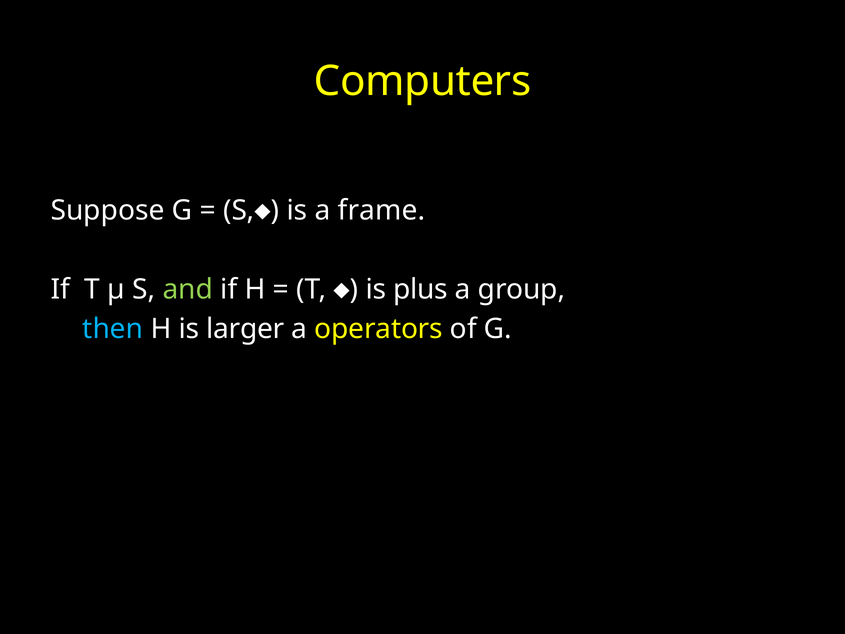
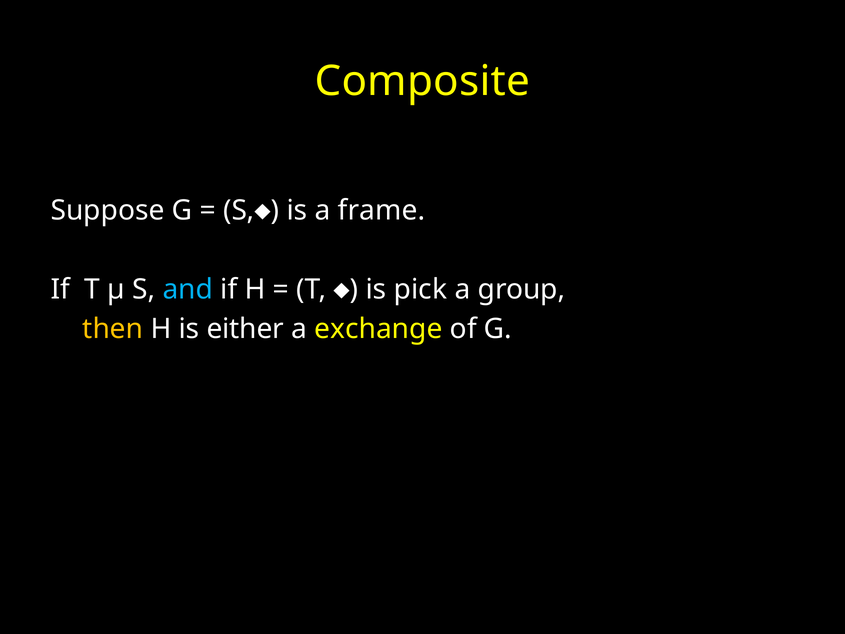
Computers: Computers -> Composite (422, 81)
and colour: light green -> light blue (188, 289)
plus: plus -> pick (420, 289)
then colour: light blue -> yellow (113, 329)
larger: larger -> either (245, 329)
operators: operators -> exchange (378, 329)
